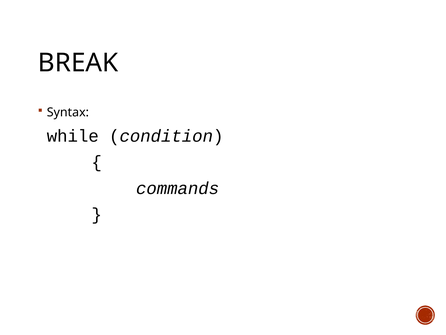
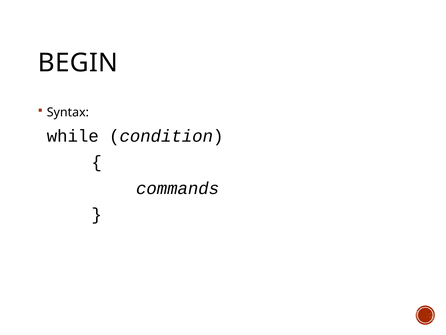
BREAK: BREAK -> BEGIN (78, 63)
